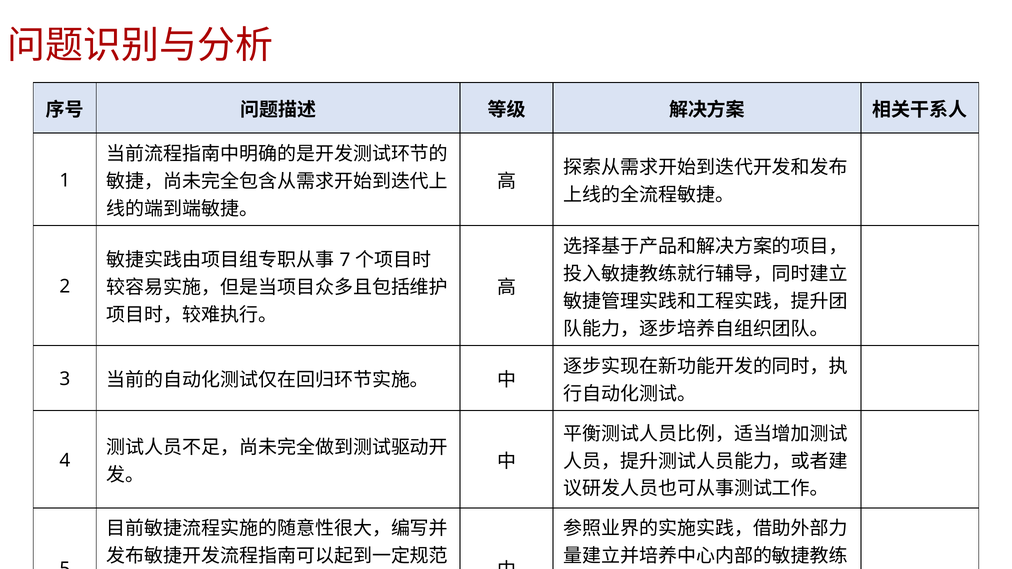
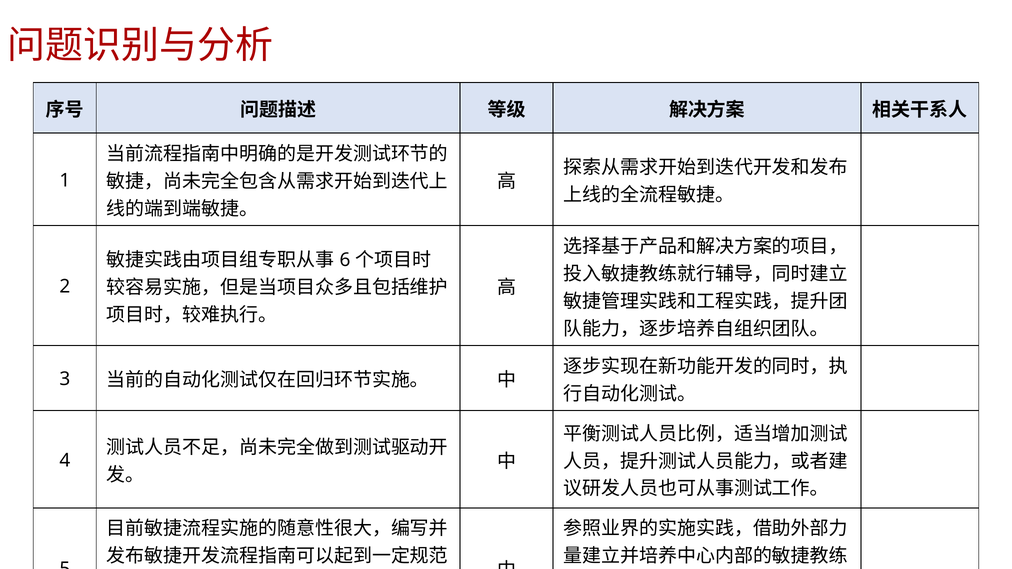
7: 7 -> 6 (345, 260)
